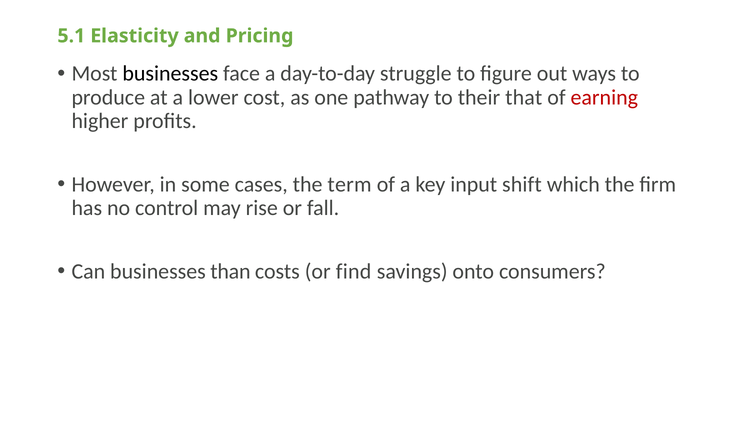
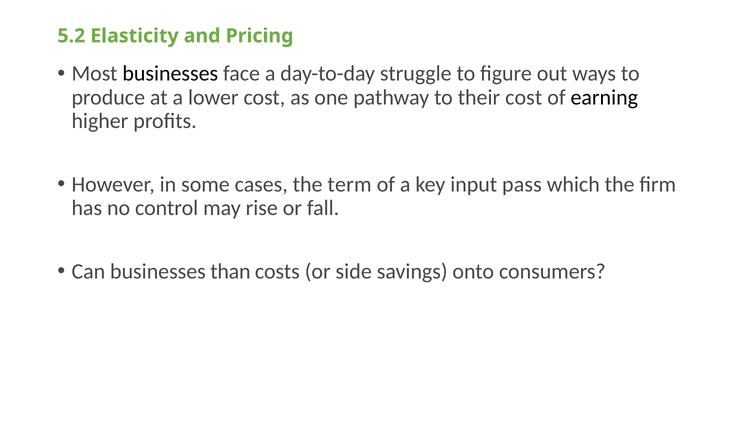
5.1: 5.1 -> 5.2 (71, 36)
their that: that -> cost (524, 97)
earning colour: red -> black (604, 97)
shift: shift -> pass (522, 184)
find: find -> side (354, 271)
